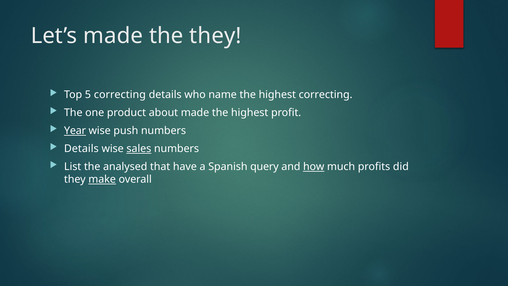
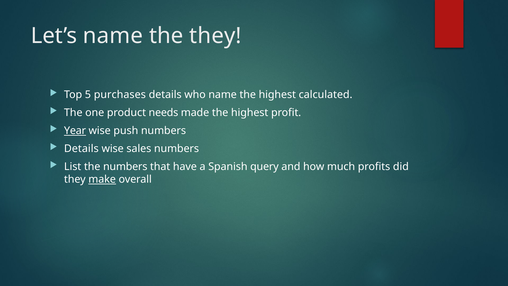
Let’s made: made -> name (113, 36)
5 correcting: correcting -> purchases (120, 95)
highest correcting: correcting -> calculated (326, 95)
about: about -> needs (163, 113)
sales underline: present -> none (139, 149)
the analysed: analysed -> numbers (125, 167)
how underline: present -> none (314, 167)
